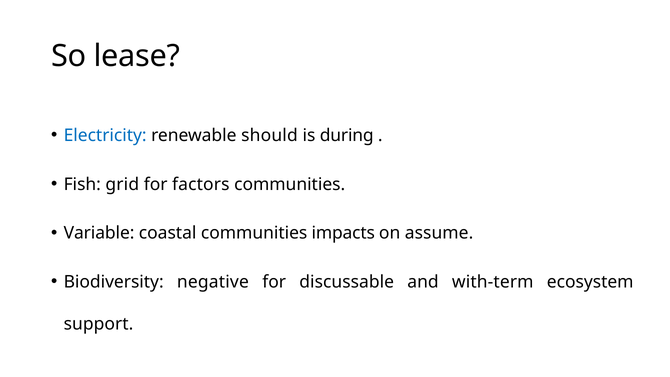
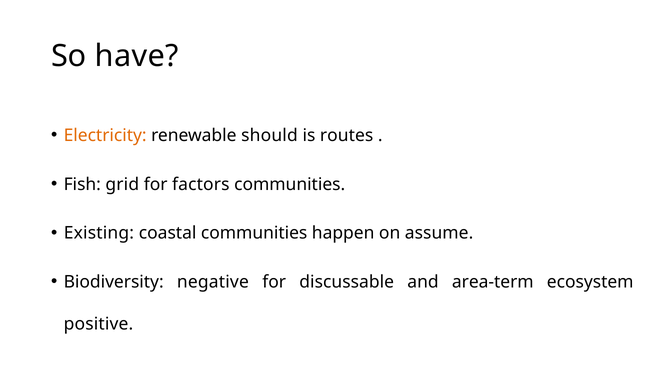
lease: lease -> have (137, 56)
Electricity colour: blue -> orange (105, 135)
during: during -> routes (347, 135)
Variable: Variable -> Existing (99, 233)
impacts: impacts -> happen (343, 233)
with-term: with-term -> area-term (493, 282)
support: support -> positive (98, 324)
